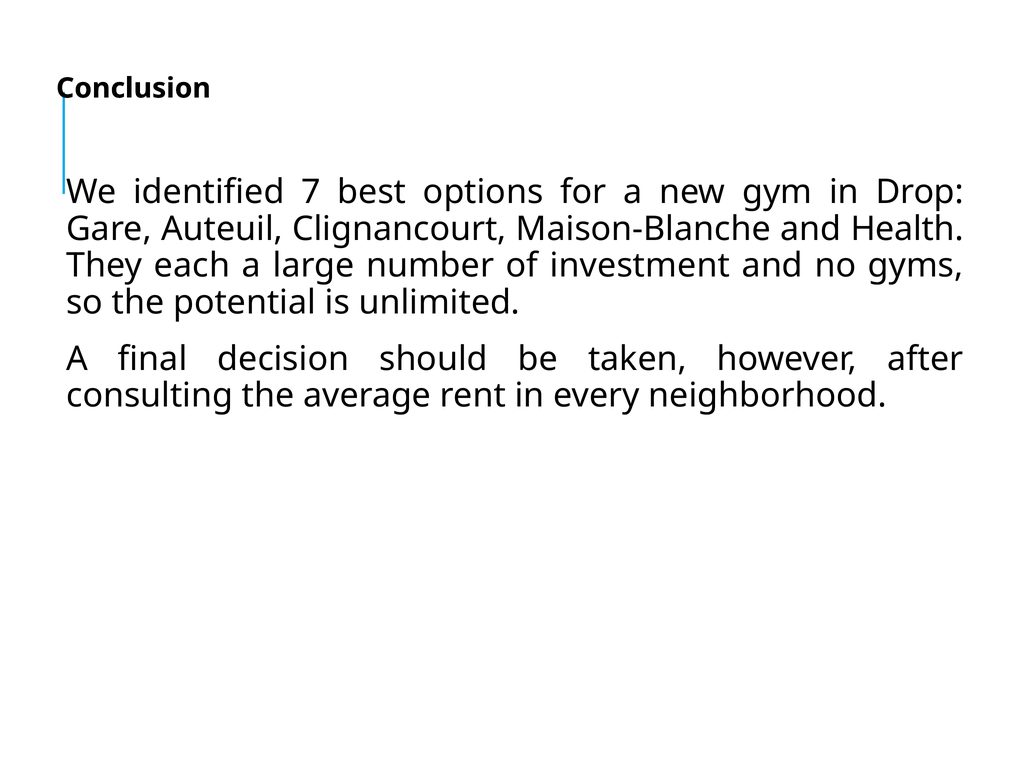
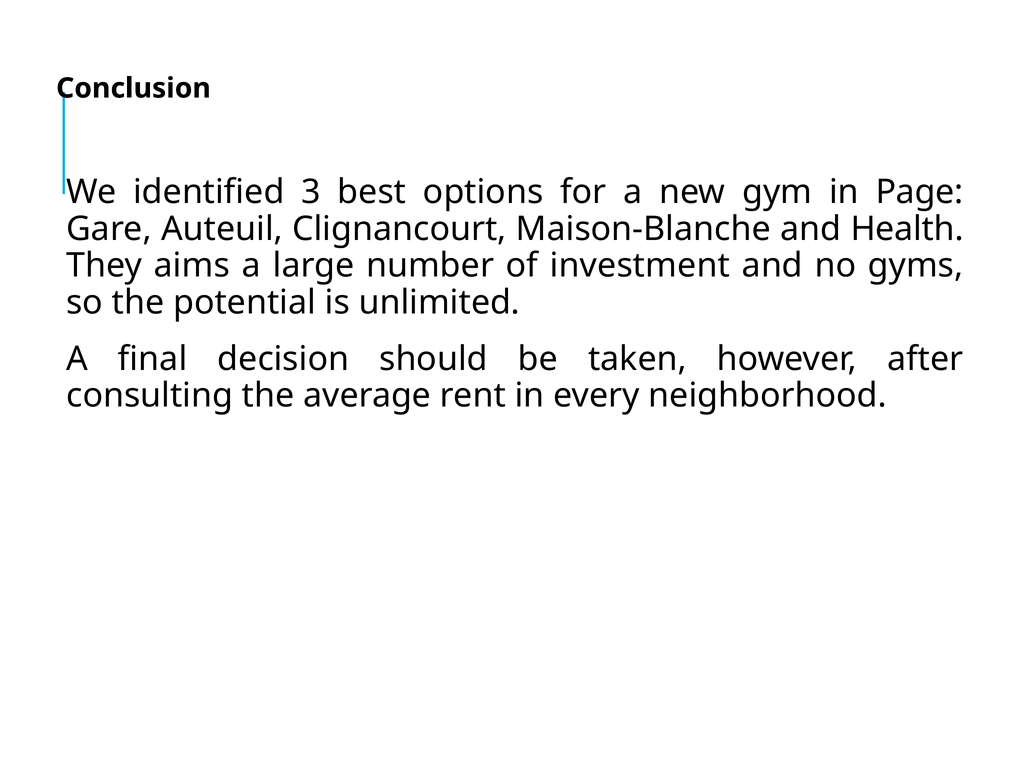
7: 7 -> 3 (311, 192)
Drop: Drop -> Page (920, 192)
each: each -> aims (192, 266)
